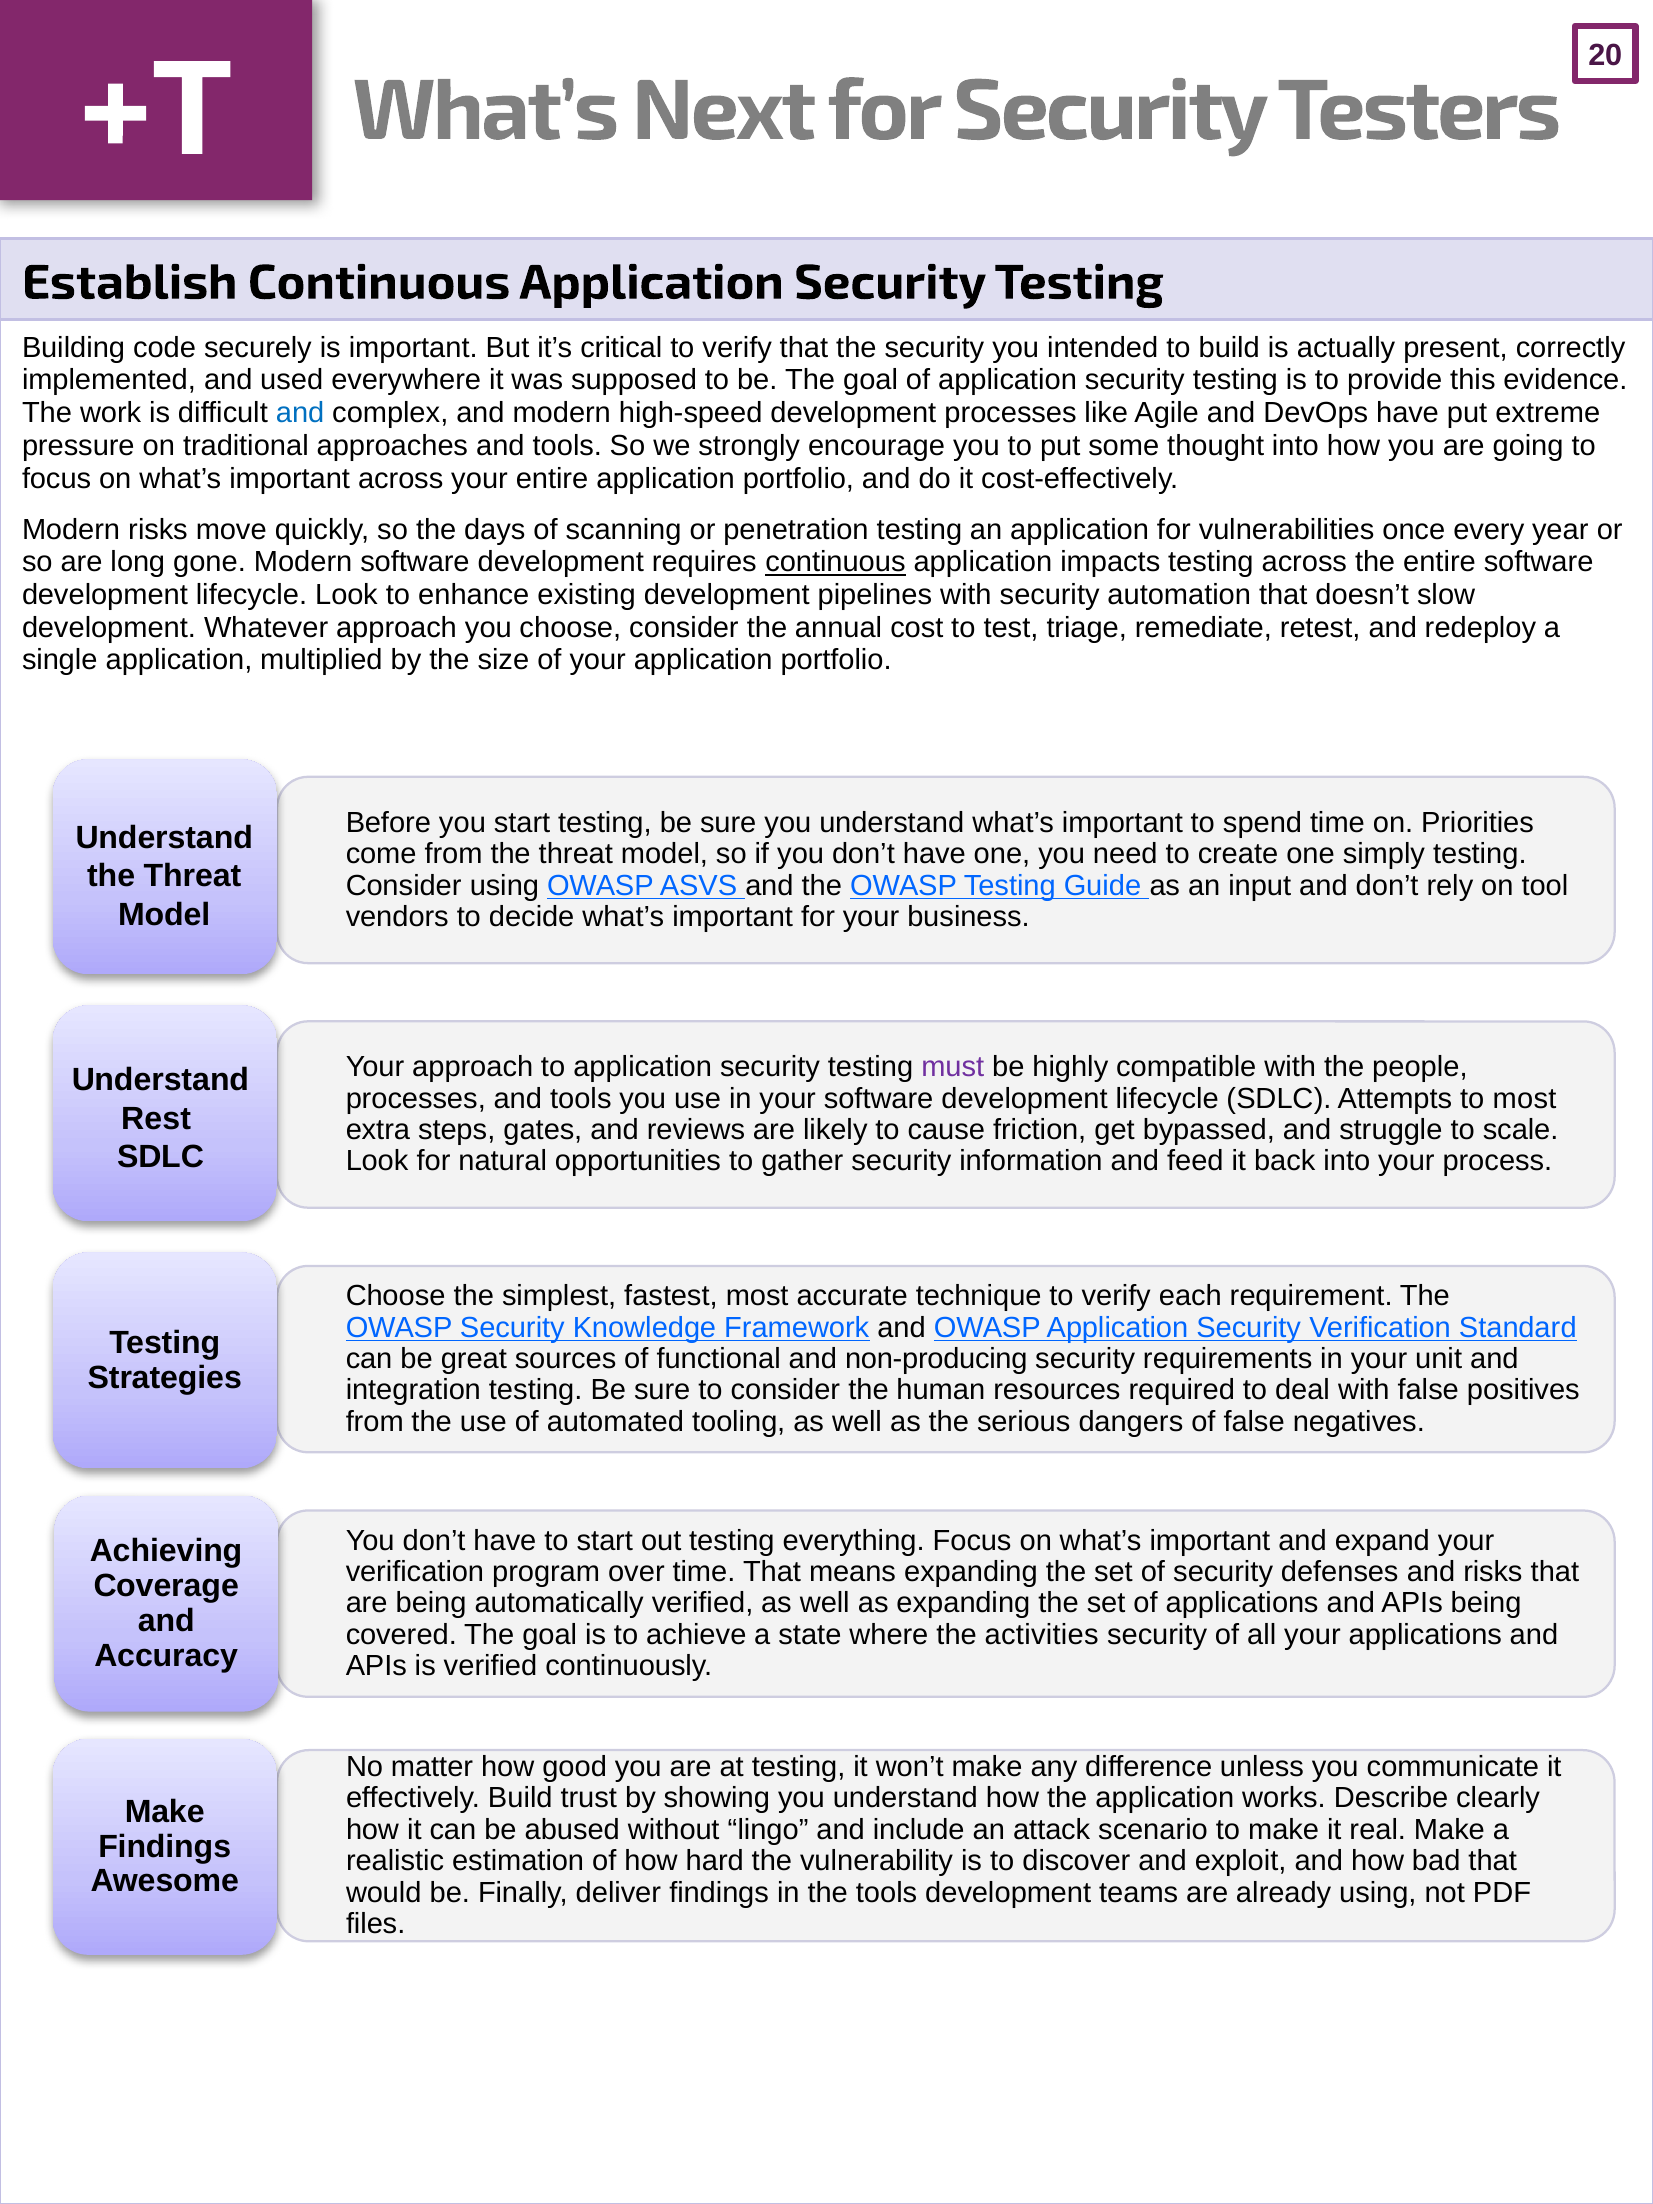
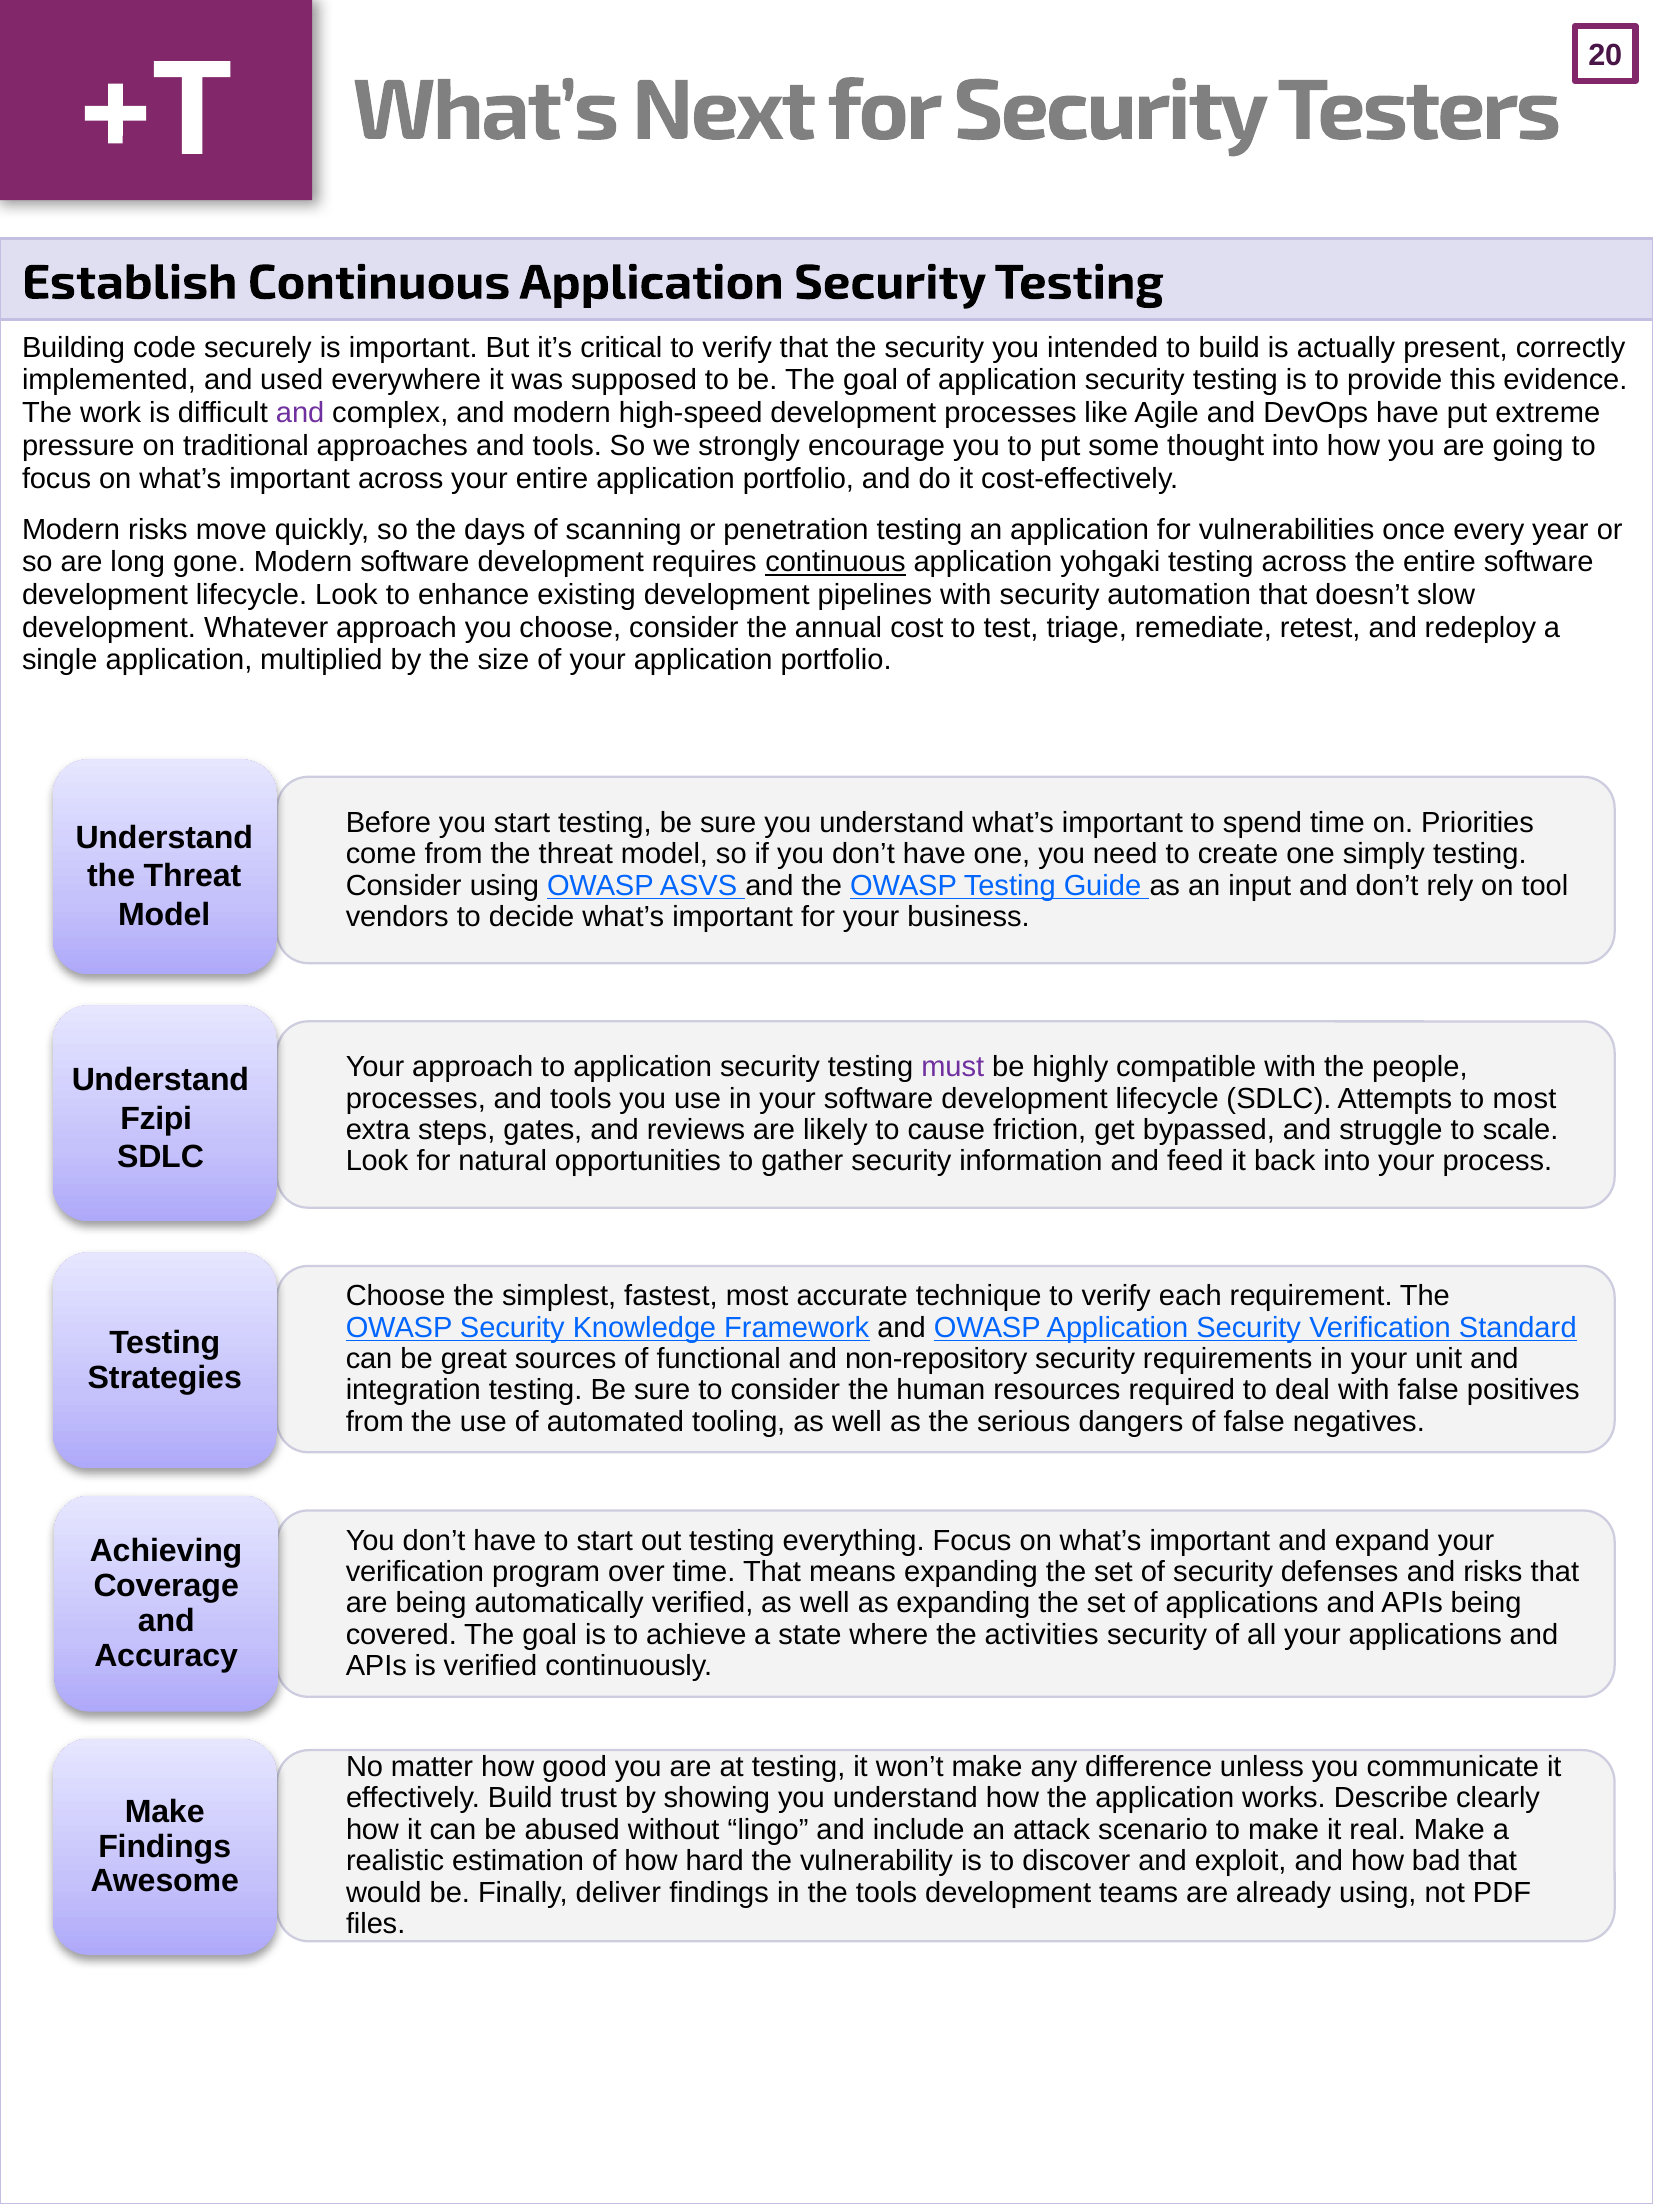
and colour: blue -> purple (300, 413)
impacts: impacts -> yohgaki (1110, 562)
Rest: Rest -> Fzipi (156, 1119)
non-producing: non-producing -> non-repository (936, 1359)
